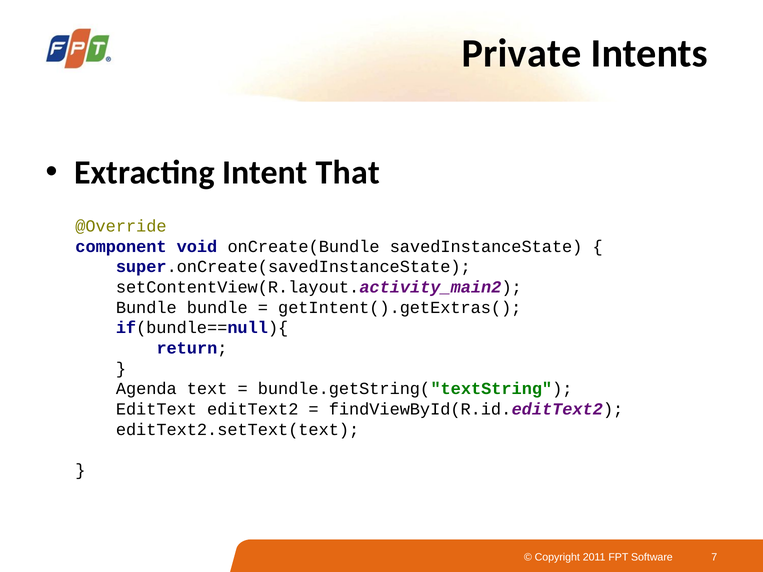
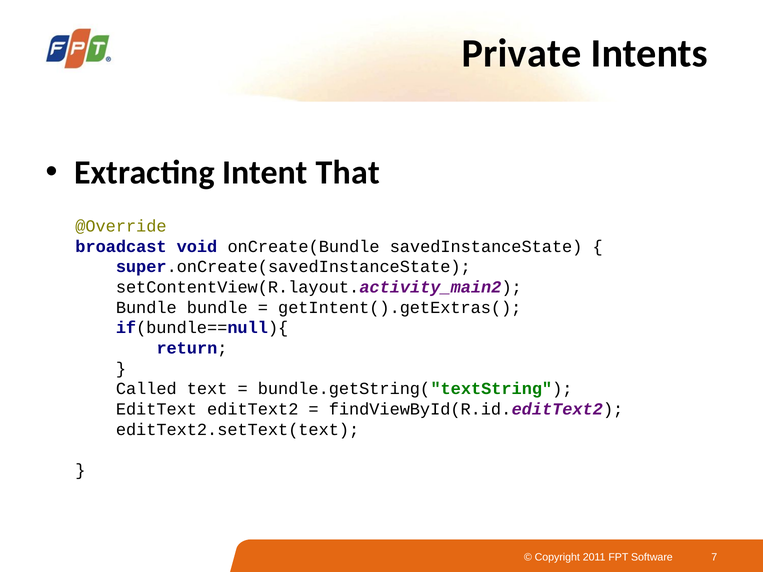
component: component -> broadcast (121, 247)
Agenda: Agenda -> Called (146, 389)
